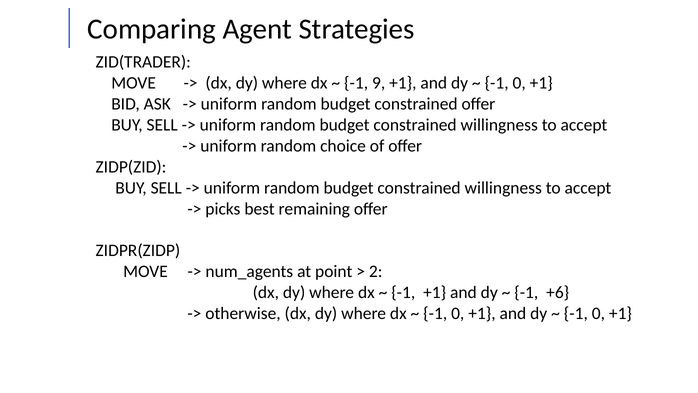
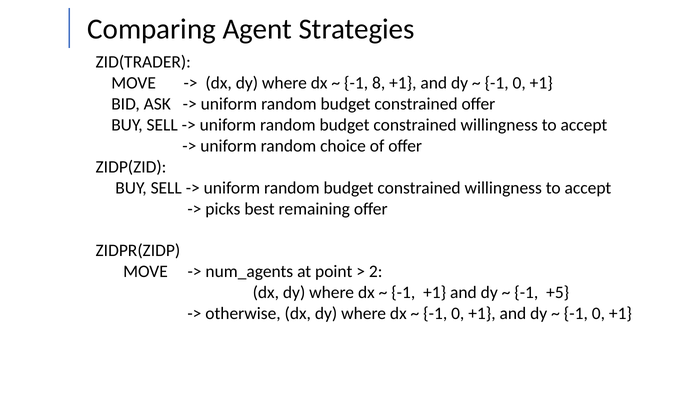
9: 9 -> 8 (379, 83)
+6: +6 -> +5 (558, 292)
